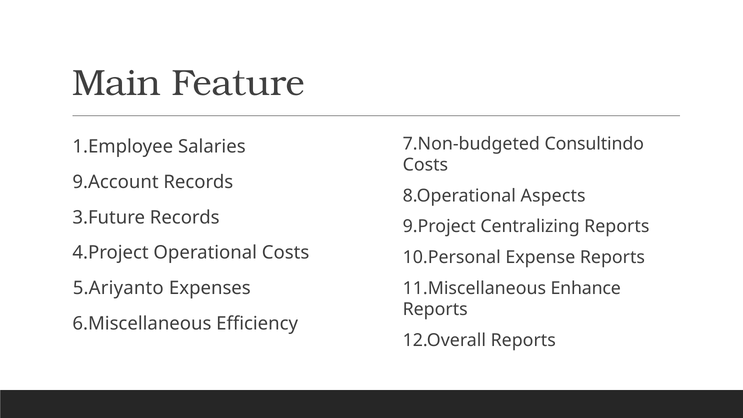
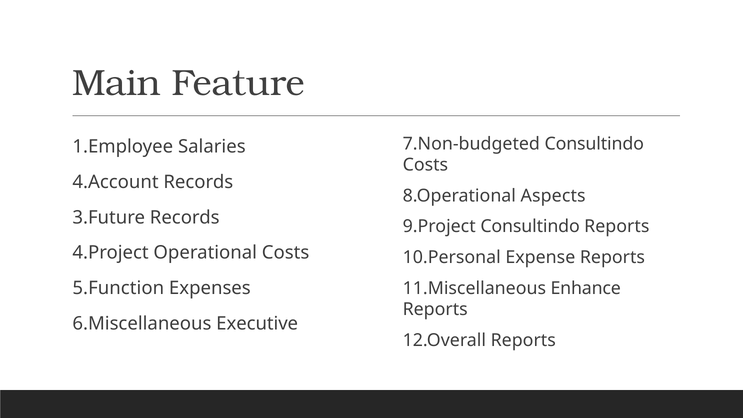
9.Account: 9.Account -> 4.Account (116, 182)
9.Project Centralizing: Centralizing -> Consultindo (530, 227)
5.Ariyanto: 5.Ariyanto -> 5.Function (118, 288)
Efficiency: Efficiency -> Executive (257, 323)
